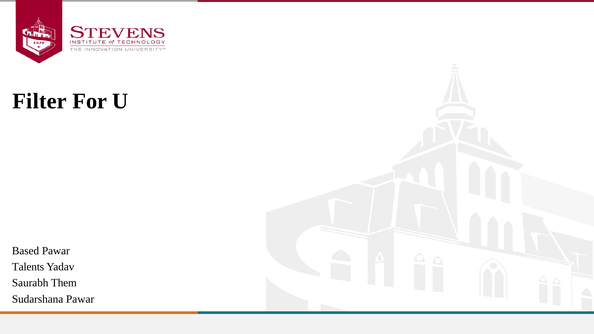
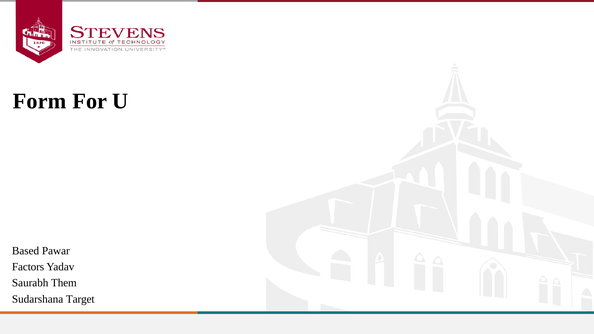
Filter: Filter -> Form (40, 101)
Talents: Talents -> Factors (28, 267)
Sudarshana Pawar: Pawar -> Target (80, 299)
